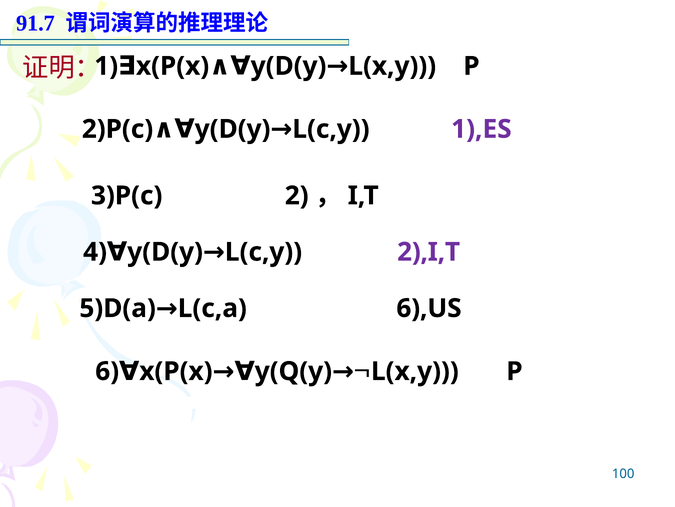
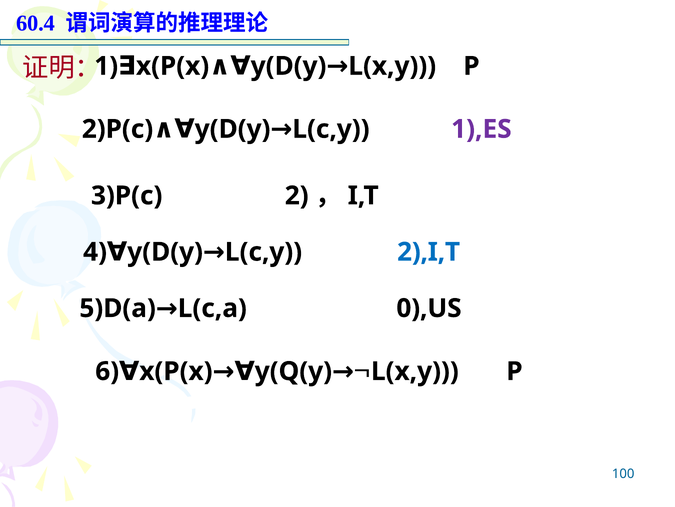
91.7: 91.7 -> 60.4 (35, 23)
2),I,T colour: purple -> blue (429, 252)
6),US: 6),US -> 0),US (429, 308)
